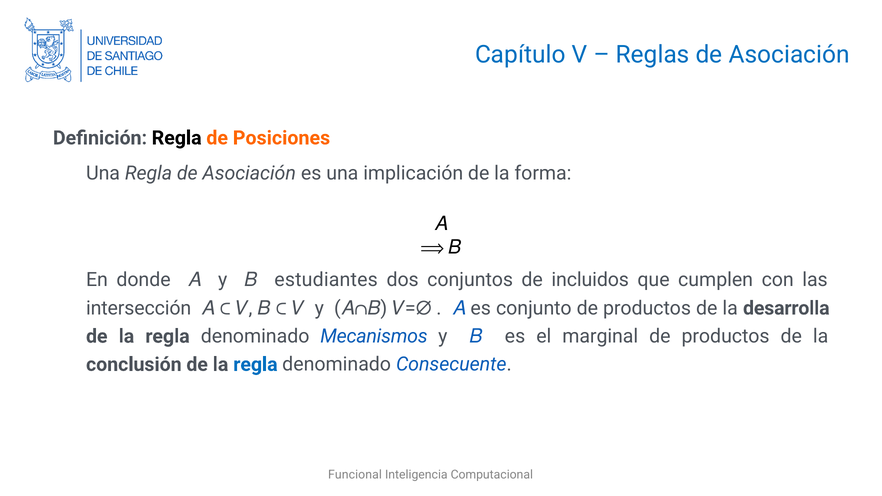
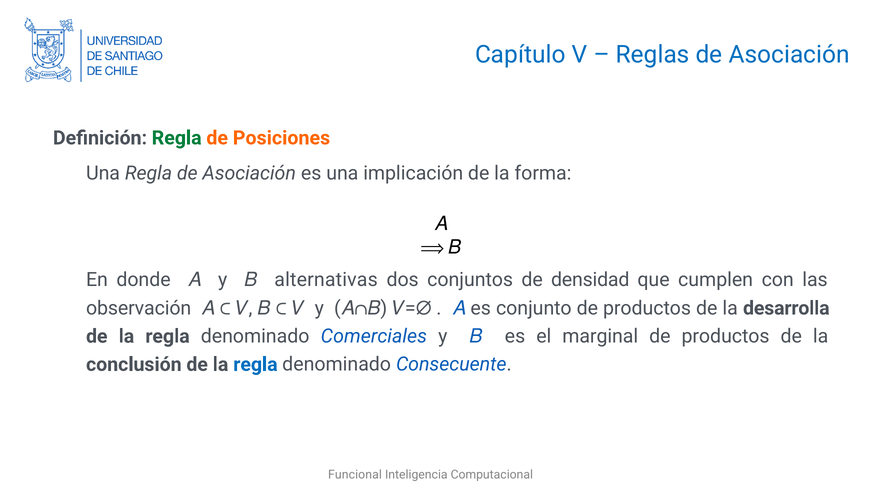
Regla colour: black -> green (177, 138)
estudiantes: estudiantes -> alternativas (326, 280)
incluidos: incluidos -> densidad (590, 280)
intersección: intersección -> observación (139, 308)
Mecanismos: Mecanismos -> Comerciales (374, 336)
